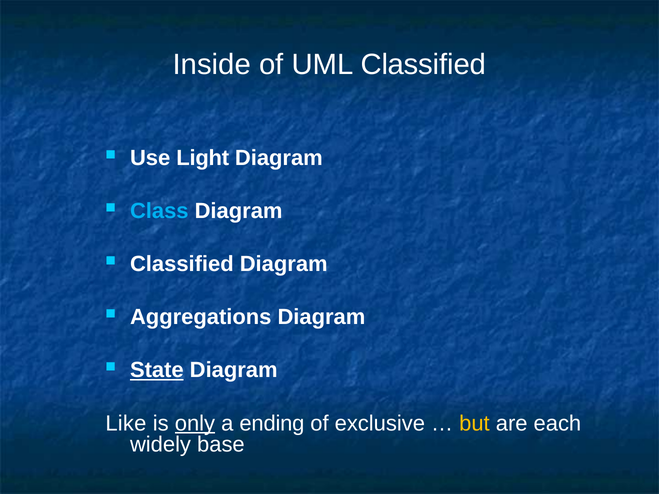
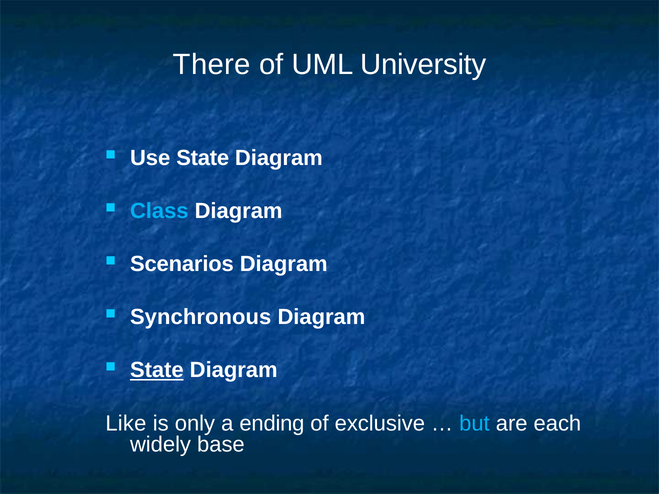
Inside: Inside -> There (212, 65)
UML Classified: Classified -> University (423, 65)
Use Light: Light -> State (203, 158)
Classified: Classified -> Scenarios (182, 264)
Aggregations: Aggregations -> Synchronous (201, 317)
only underline: present -> none (195, 424)
but colour: yellow -> light blue (474, 424)
